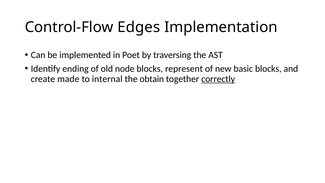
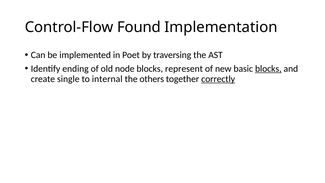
Edges: Edges -> Found (139, 27)
blocks underline: none -> present (268, 69)
made: made -> single (68, 79)
obtain: obtain -> others (152, 79)
